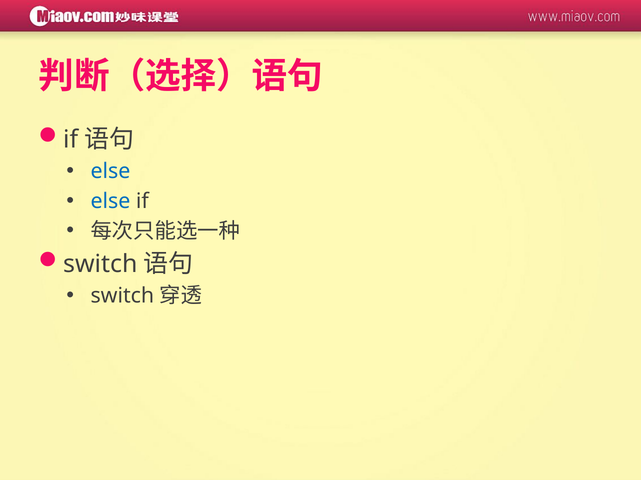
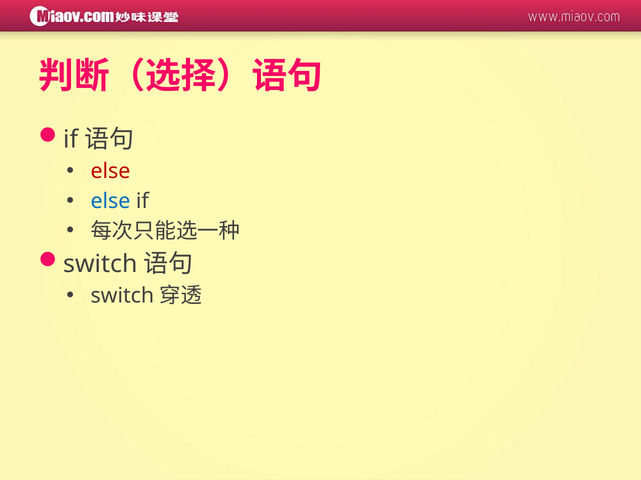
else colour: blue -> red (110, 172)
